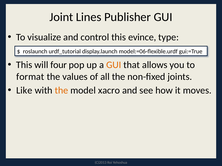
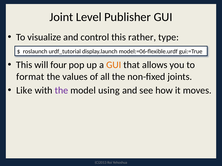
Lines: Lines -> Level (89, 17)
evince: evince -> rather (142, 37)
the colour: orange -> purple (61, 91)
xacro: xacro -> using (109, 91)
